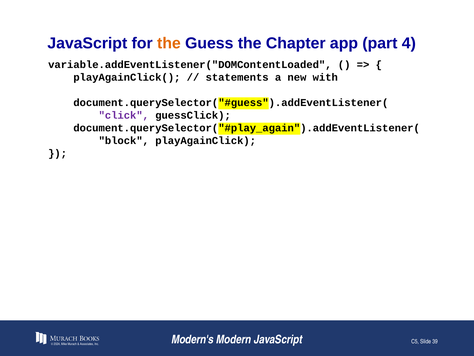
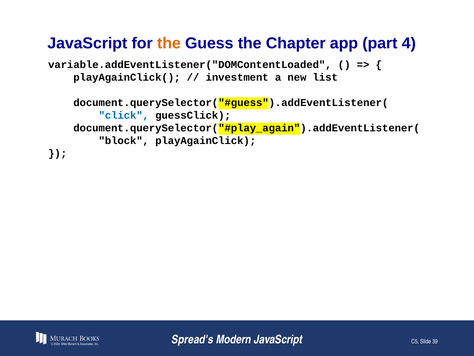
statements: statements -> investment (237, 77)
with: with -> list (325, 77)
click colour: purple -> blue (124, 115)
Modern's: Modern's -> Spread's (192, 339)
